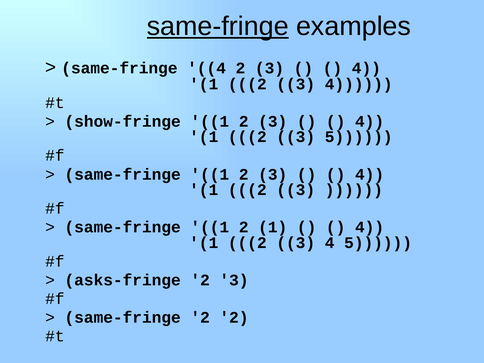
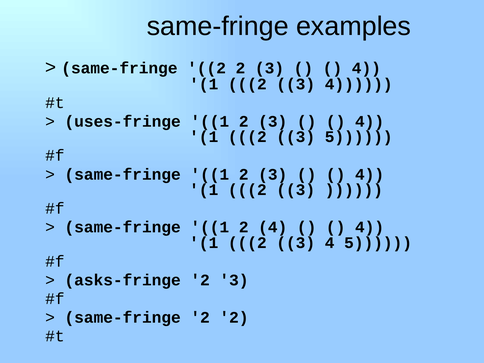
same-fringe underline: present -> none (218, 26)
4: 4 -> 2 (207, 68)
show-fringe: show-fringe -> uses-fringe (123, 121)
2 1: 1 -> 4 (273, 227)
